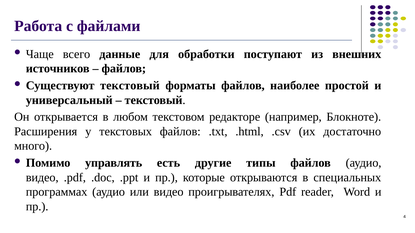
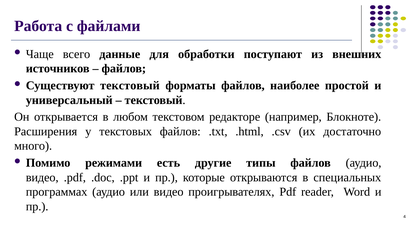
управлять: управлять -> режимами (114, 163)
